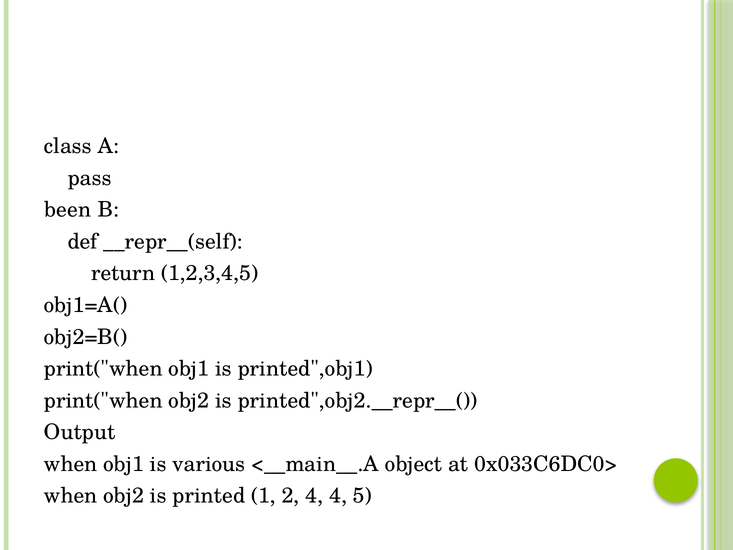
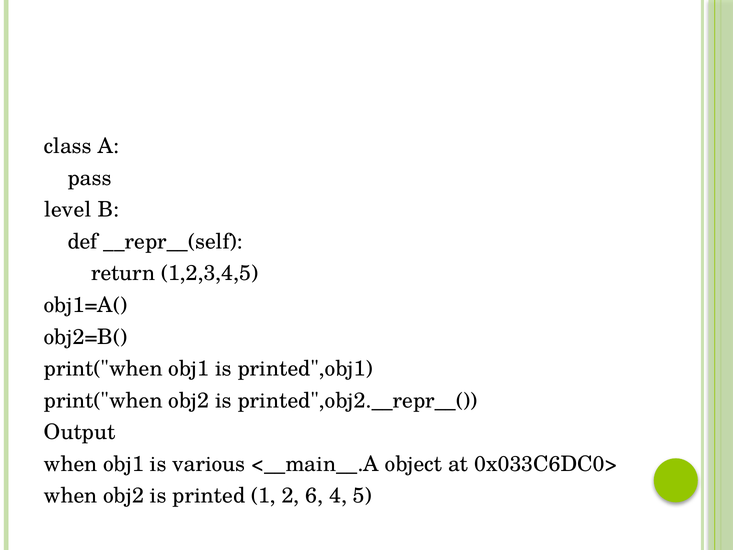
been: been -> level (68, 210)
2 4: 4 -> 6 (314, 496)
